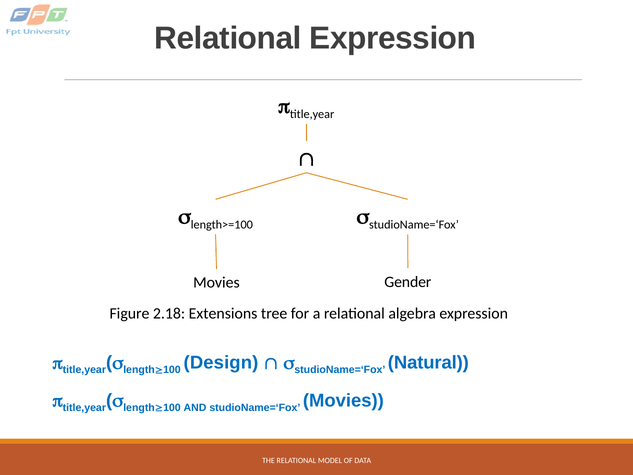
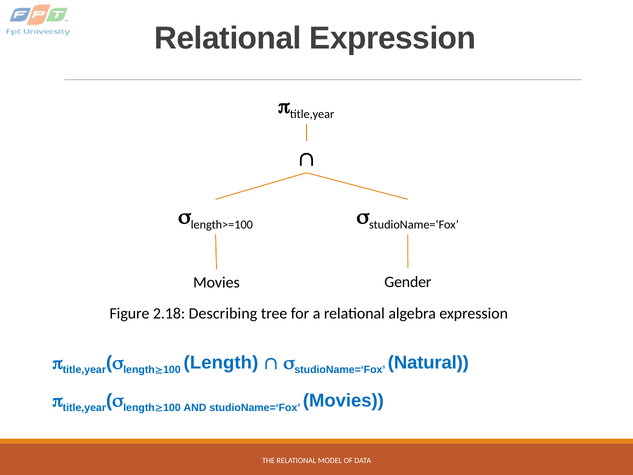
Extensions: Extensions -> Describing (223, 313)
Design: Design -> Length (221, 363)
